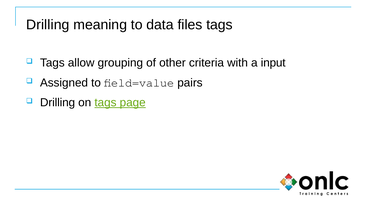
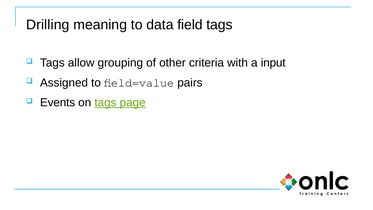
files: files -> field (190, 25)
Drilling: Drilling -> Events (58, 102)
